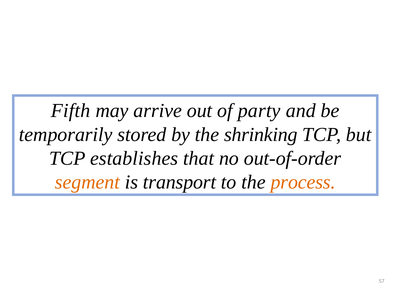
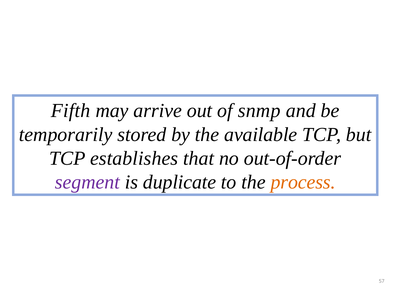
party: party -> snmp (259, 111)
shrinking: shrinking -> available (261, 134)
segment colour: orange -> purple (87, 182)
transport: transport -> duplicate (180, 182)
